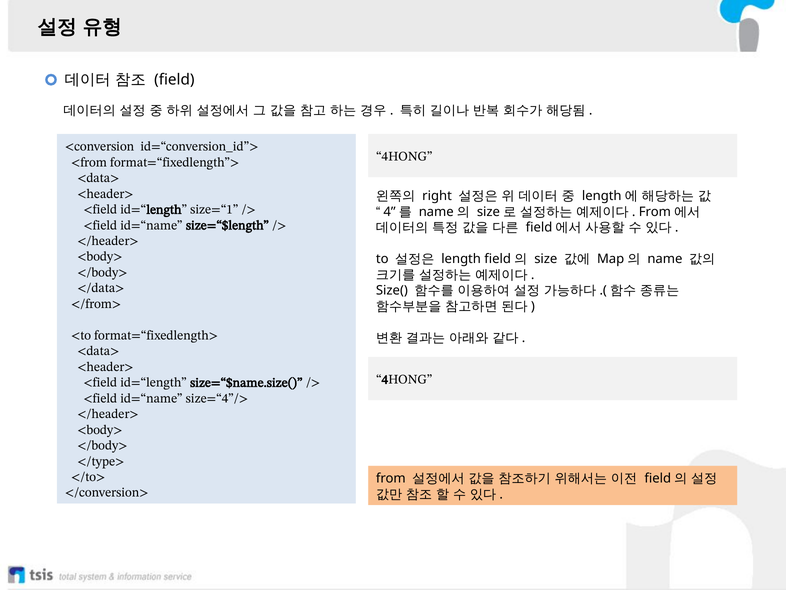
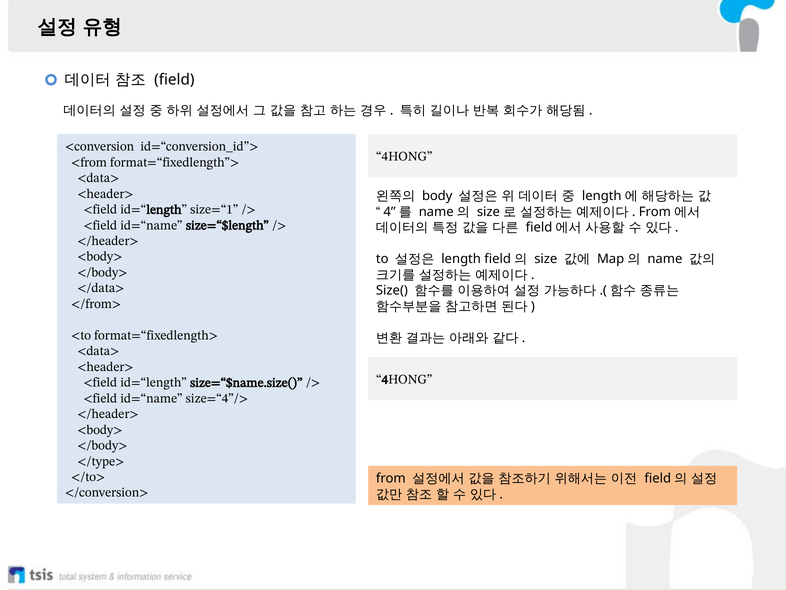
right: right -> body (437, 196)
